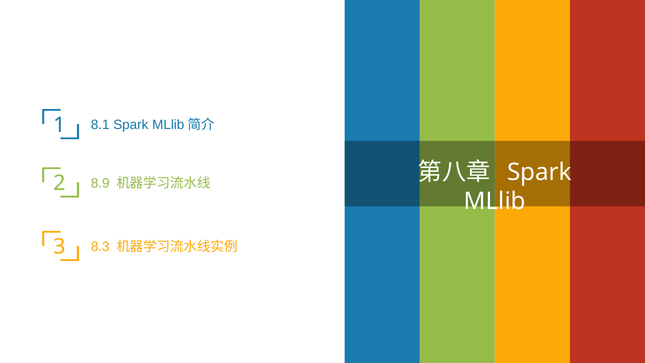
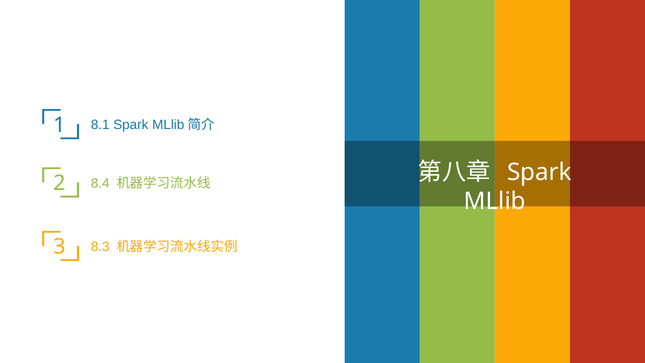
8.9: 8.9 -> 8.4 (100, 183)
